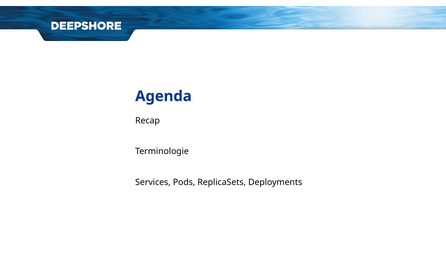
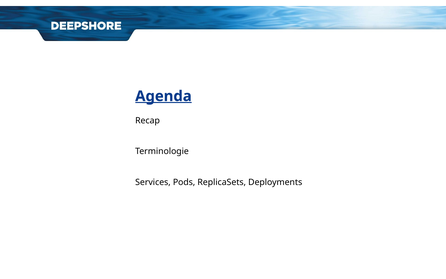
Agenda underline: none -> present (163, 96)
